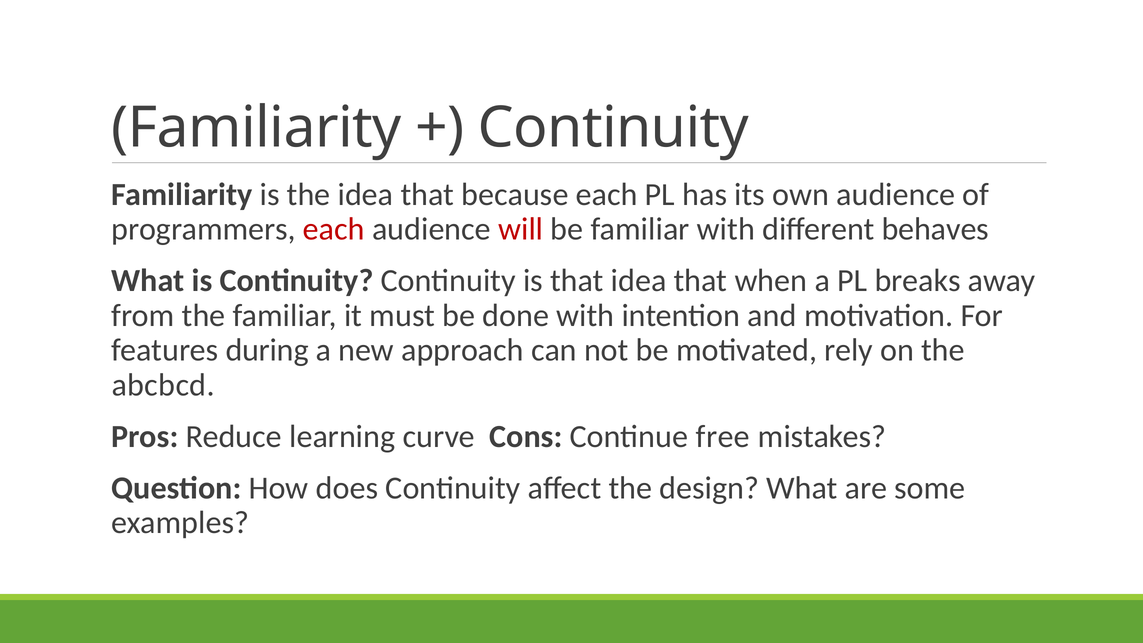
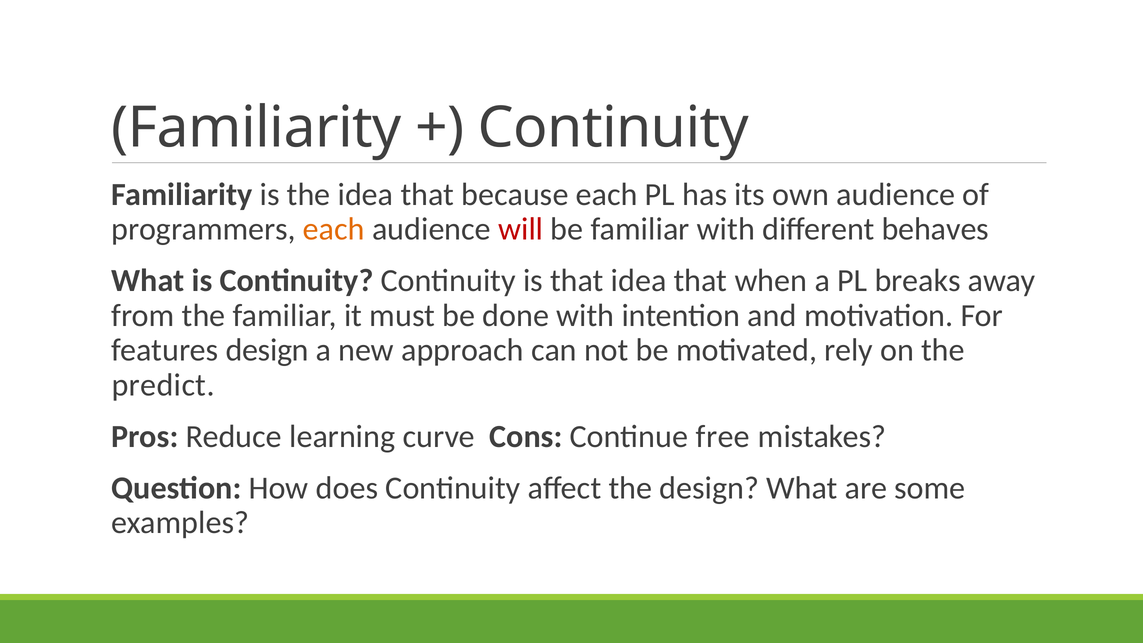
each colour: red -> orange (334, 229)
features during: during -> design (267, 350)
abcbcd: abcbcd -> predict (163, 385)
